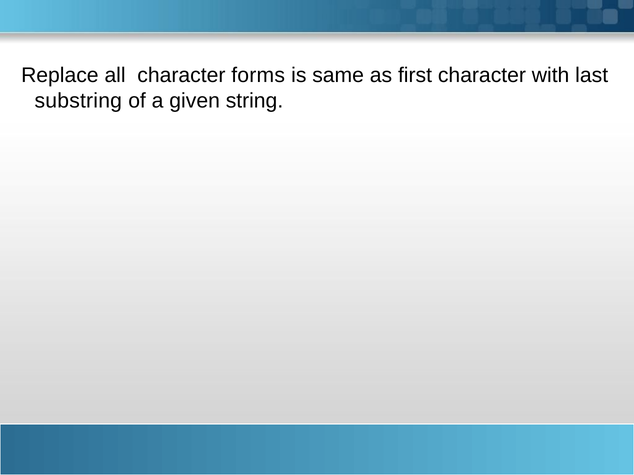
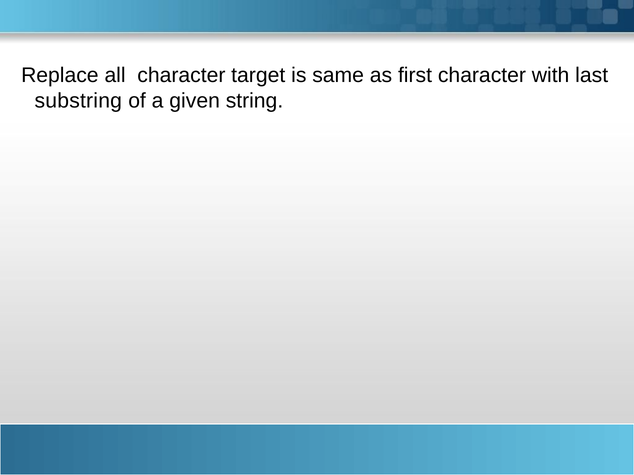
forms: forms -> target (258, 75)
